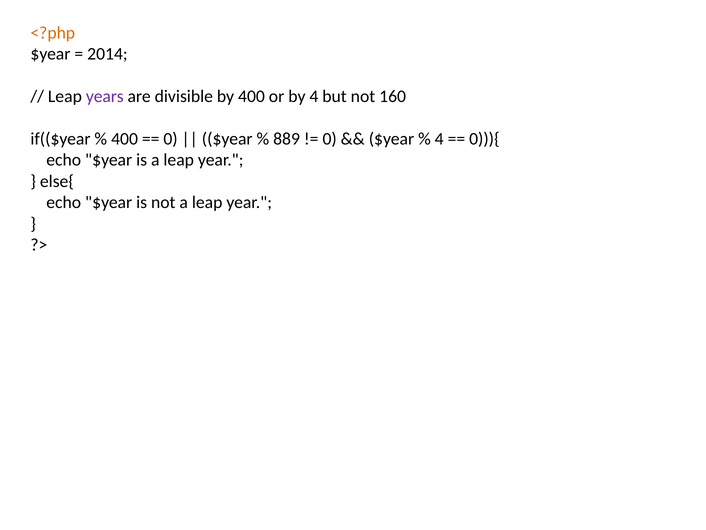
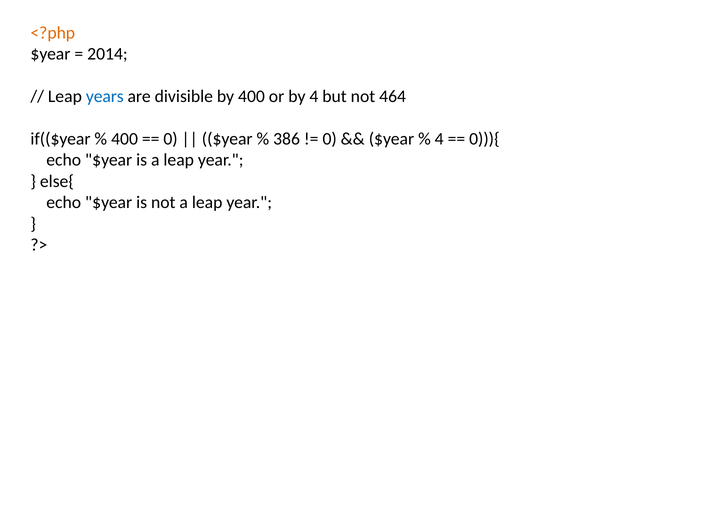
years colour: purple -> blue (105, 96)
160: 160 -> 464 (393, 96)
889: 889 -> 386 (287, 139)
